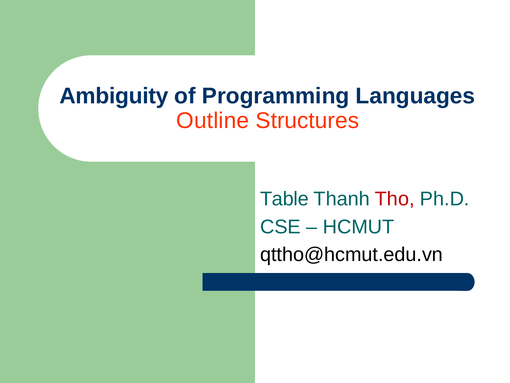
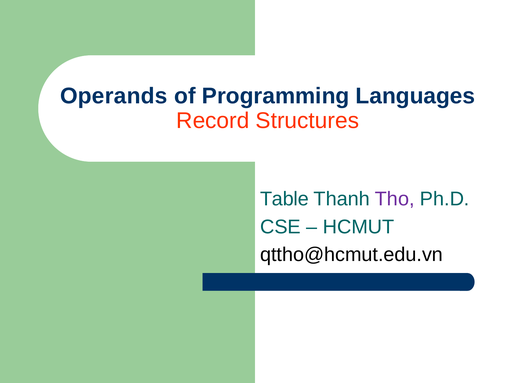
Ambiguity: Ambiguity -> Operands (114, 96)
Outline: Outline -> Record (213, 120)
Tho colour: red -> purple (395, 199)
